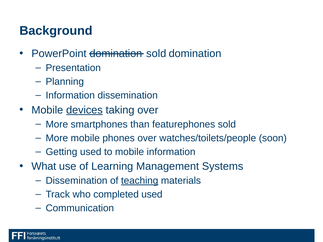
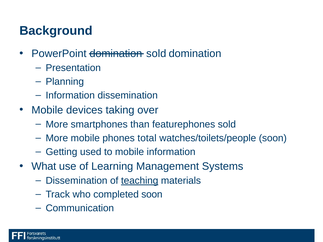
devices underline: present -> none (84, 110)
phones over: over -> total (147, 138)
completed used: used -> soon (152, 195)
